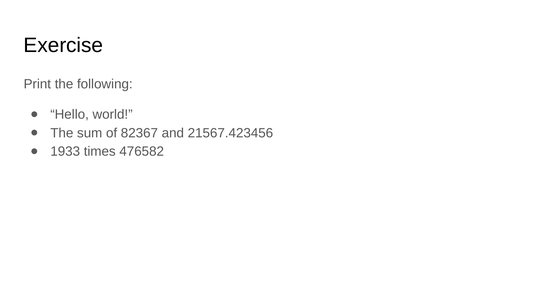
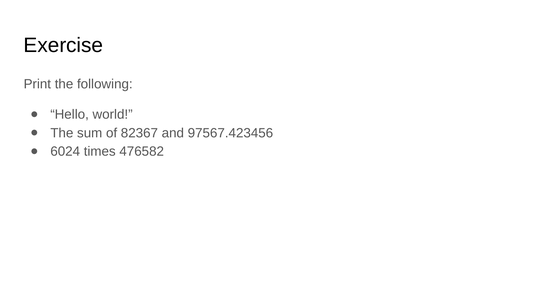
21567.423456: 21567.423456 -> 97567.423456 (230, 133)
1933: 1933 -> 6024 (65, 151)
